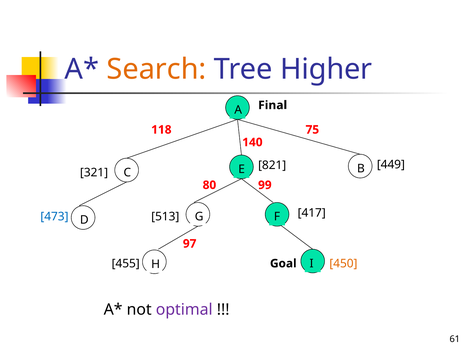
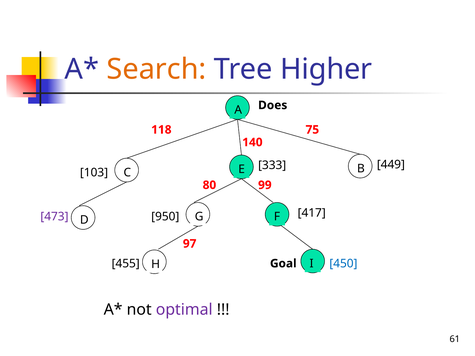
Final: Final -> Does (273, 105)
821: 821 -> 333 (272, 165)
321: 321 -> 103 (94, 173)
473 colour: blue -> purple (54, 217)
513: 513 -> 950 (165, 217)
450 colour: orange -> blue (343, 264)
